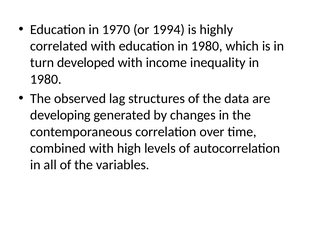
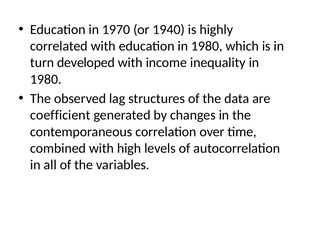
1994: 1994 -> 1940 (169, 29)
developing: developing -> coefficient (60, 115)
